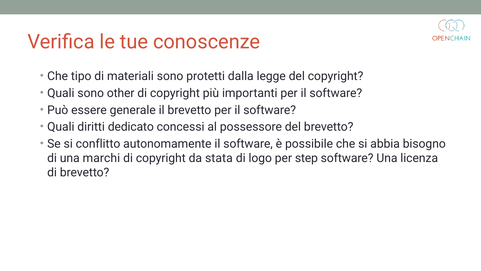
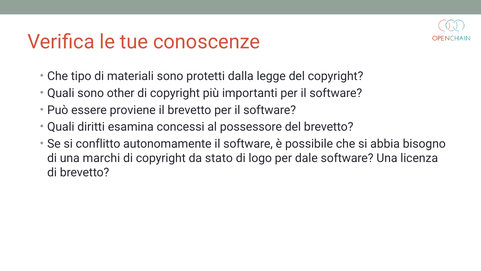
generale: generale -> proviene (133, 110)
dedicato: dedicato -> esamina (131, 127)
stata: stata -> stato (219, 158)
step: step -> dale (306, 158)
